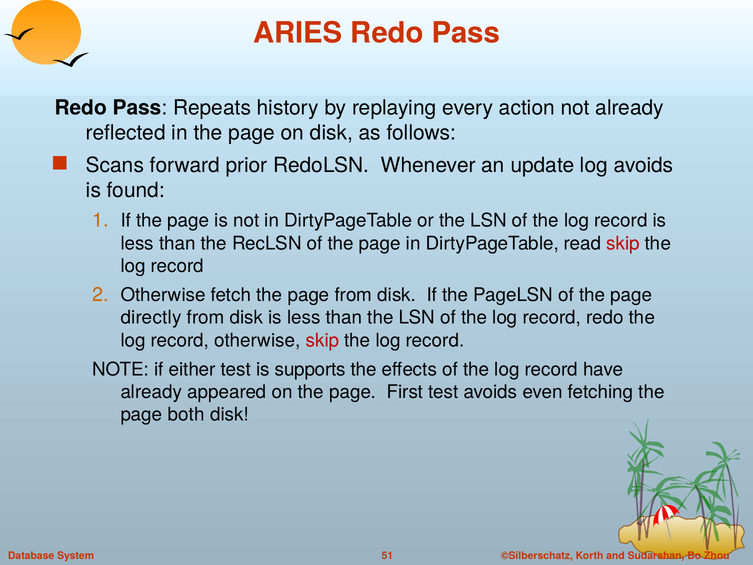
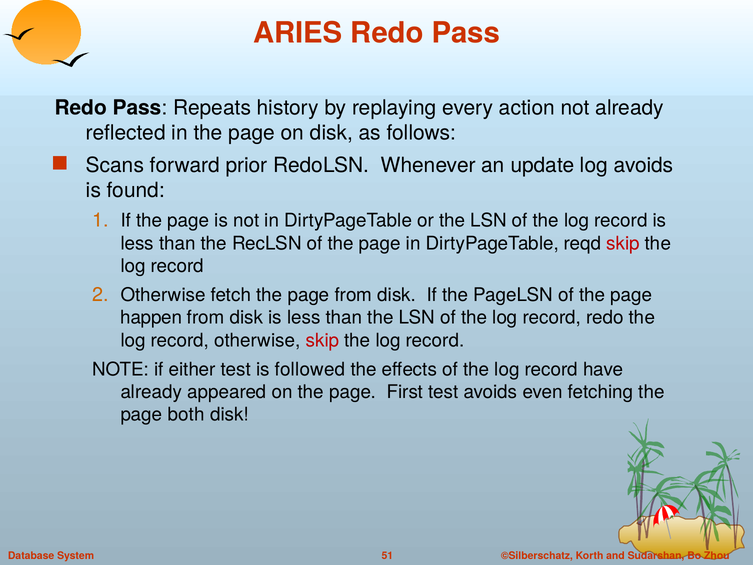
read: read -> reqd (582, 243)
directly: directly -> happen (151, 318)
supports: supports -> followed (310, 369)
